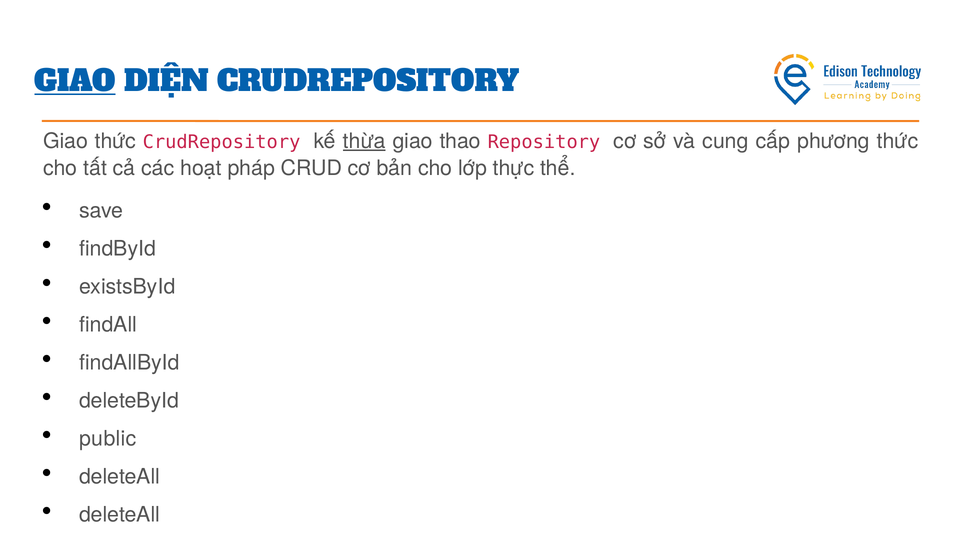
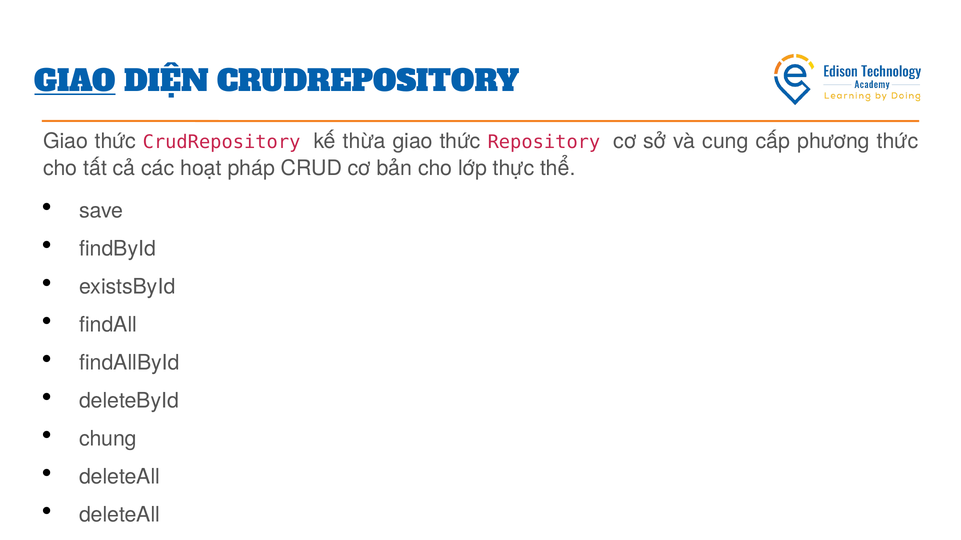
thừa underline: present -> none (364, 141)
thao: thao -> thức (460, 141)
public: public -> chung (108, 439)
